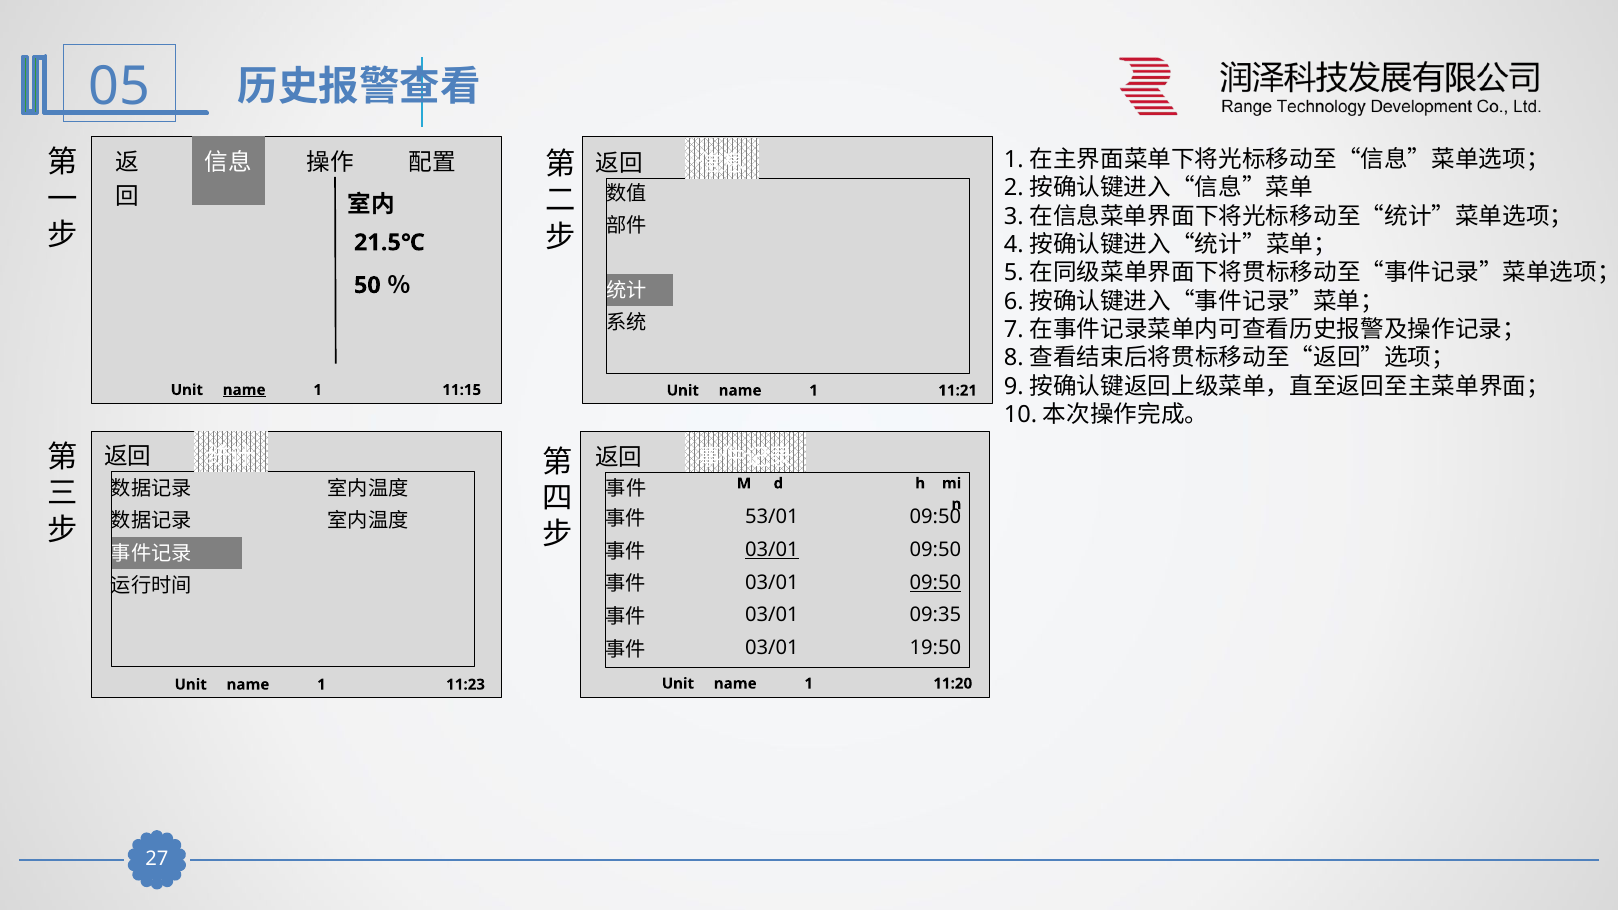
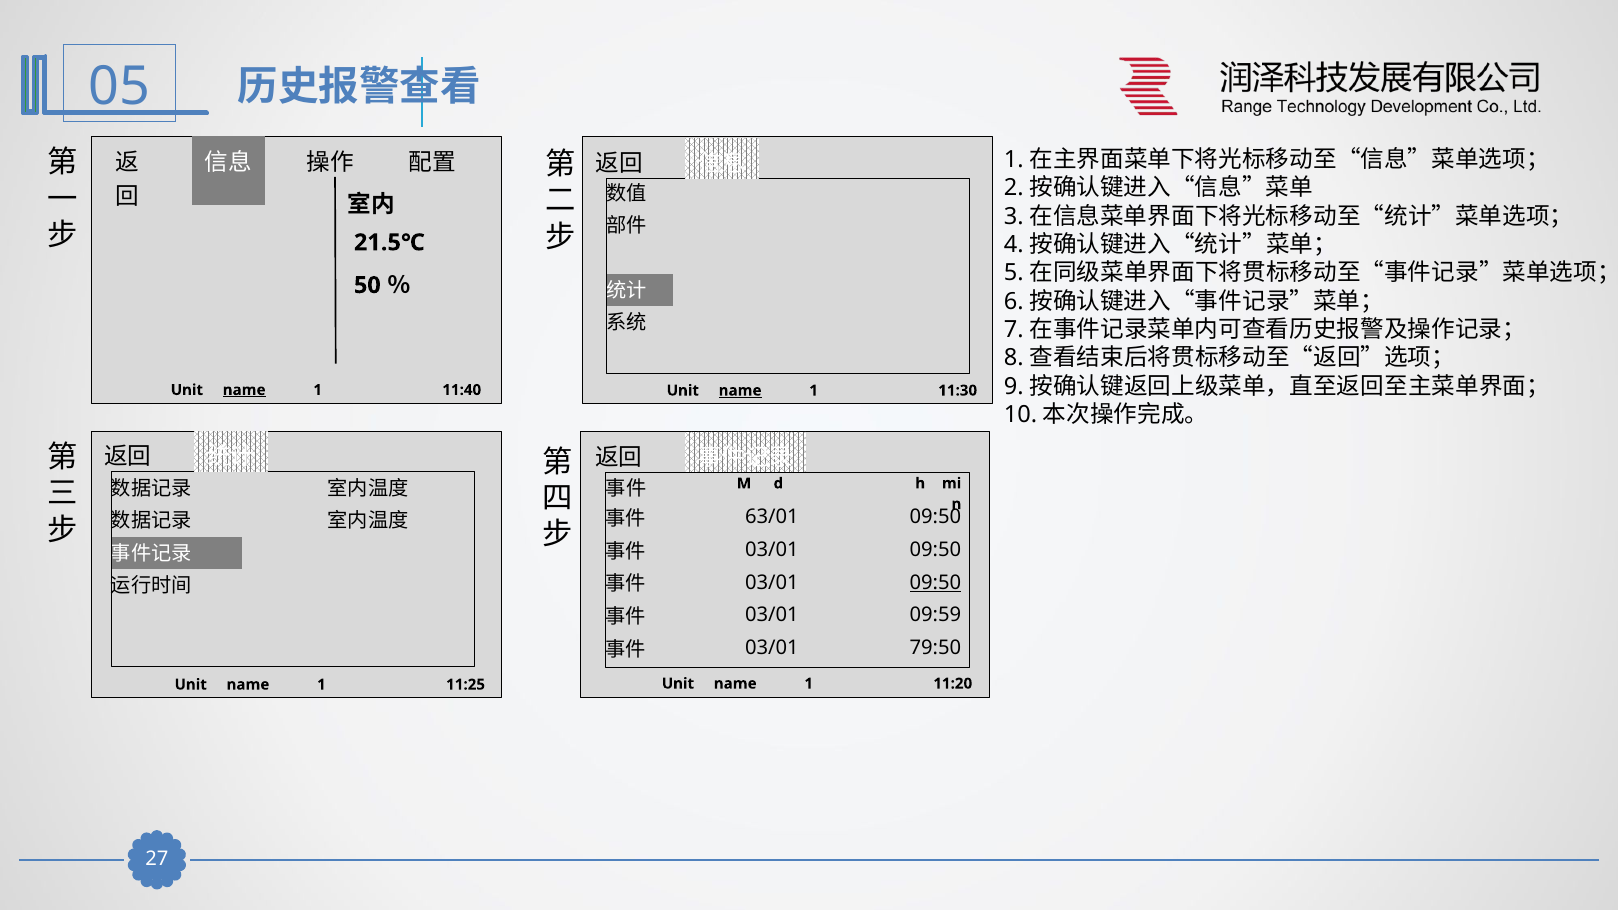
11:15: 11:15 -> 11:40 (462, 390)
name underline: none -> present (740, 391)
11:21: 11:21 -> 11:30 (958, 391)
53/01: 53/01 -> 63/01 (772, 517)
03/01 underline: present -> none (772, 550)
09:35: 09:35 -> 09:59 (935, 615)
19:50: 19:50 -> 79:50 (935, 648)
11:23: 11:23 -> 11:25 (466, 685)
